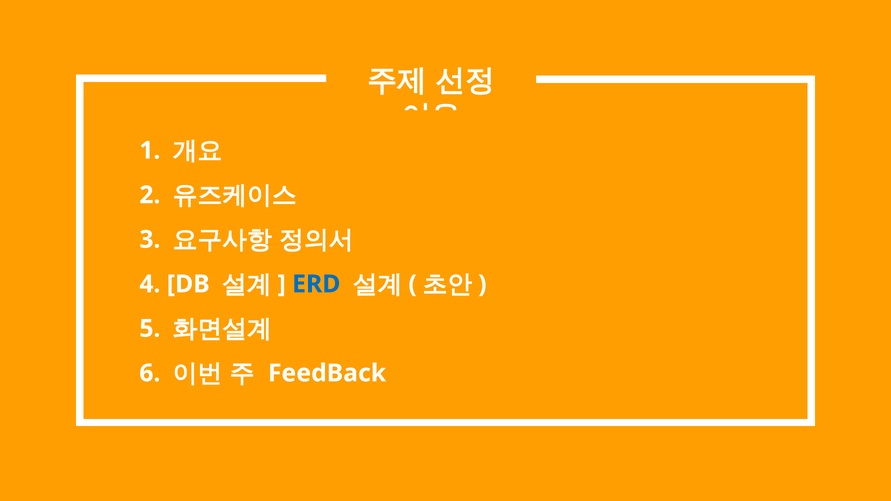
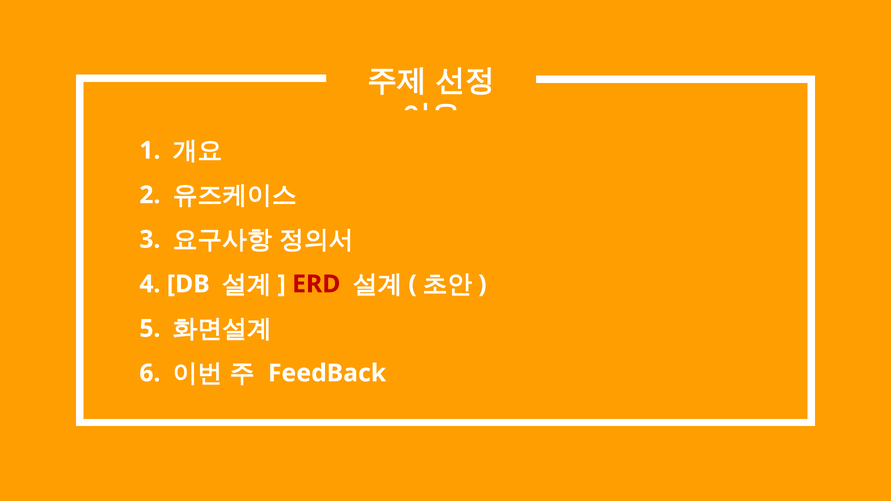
ERD colour: blue -> red (316, 284)
